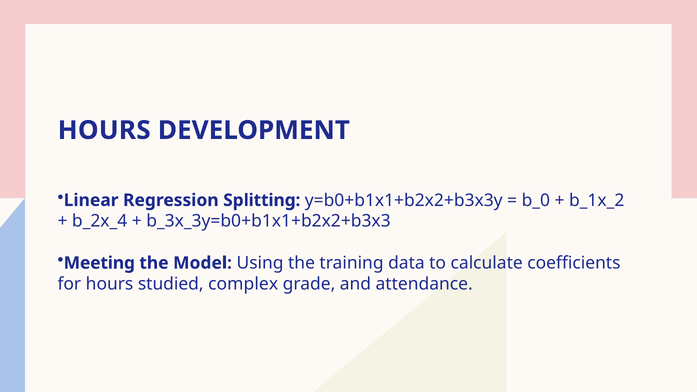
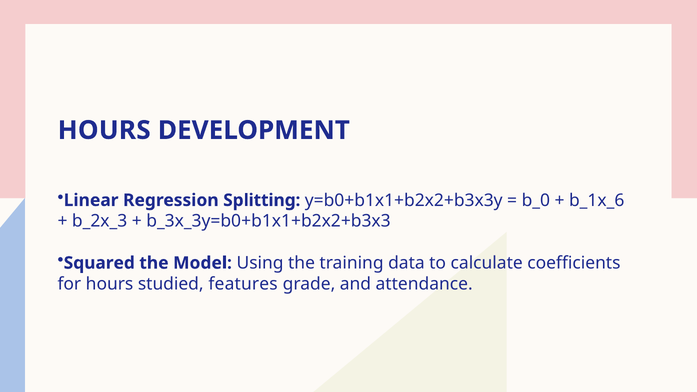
b_1x_2: b_1x_2 -> b_1x_6 (597, 200)
b_2x_4: b_2x_4 -> b_2x_3 (100, 221)
Meeting: Meeting -> Squared (99, 263)
complex: complex -> features (243, 284)
